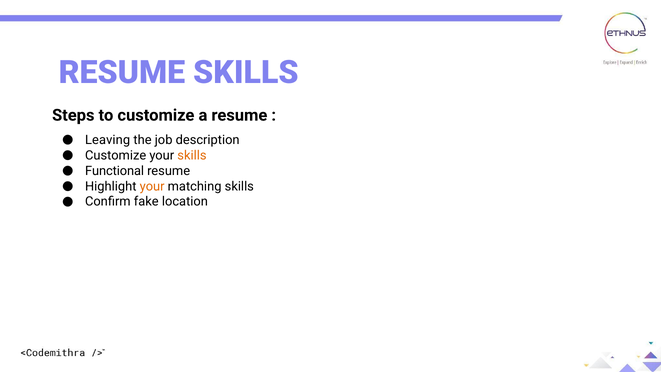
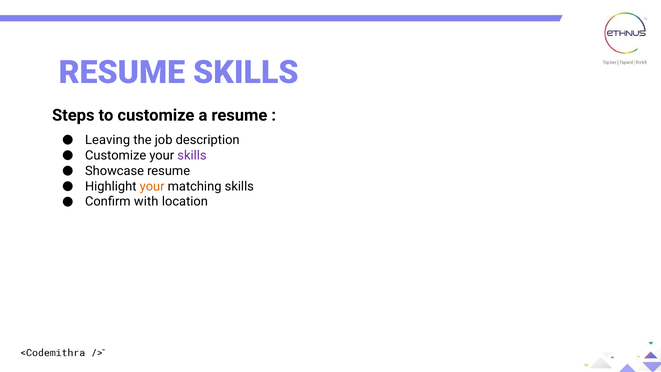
skills colour: orange -> purple (192, 155)
Functional: Functional -> Showcase (115, 171)
fake: fake -> with (146, 202)
